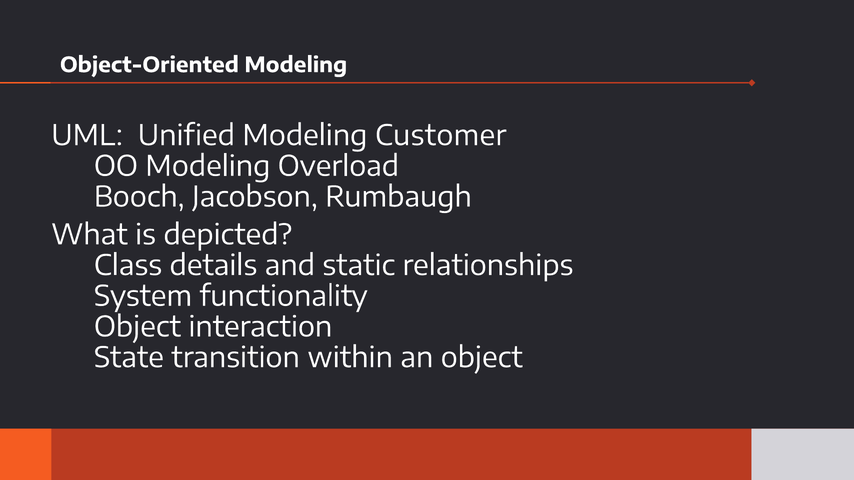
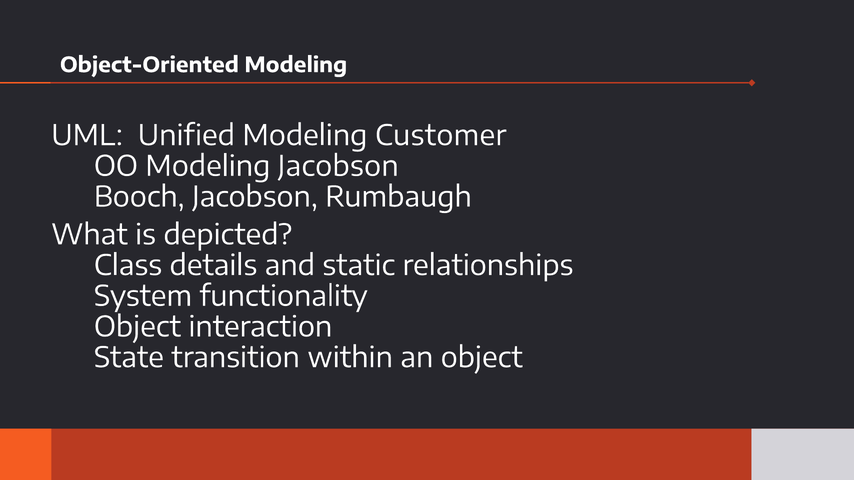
Modeling Overload: Overload -> Jacobson (338, 167)
